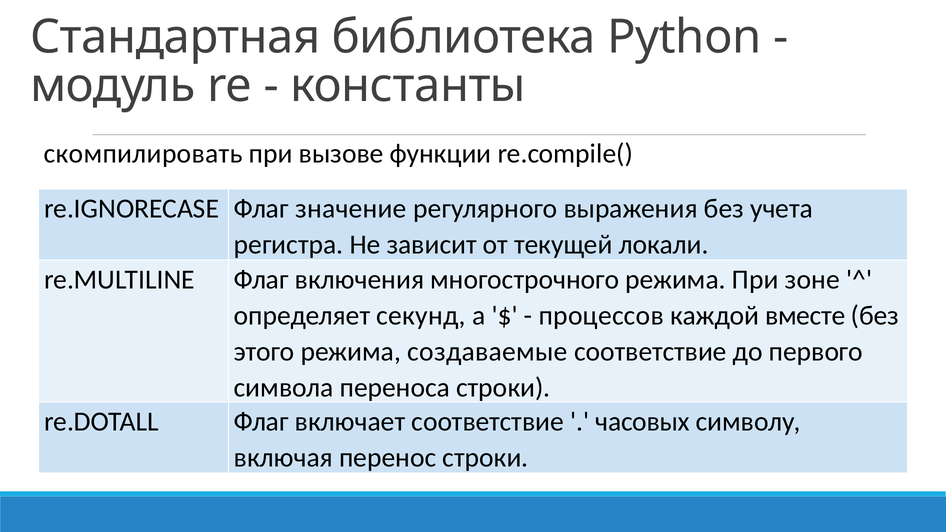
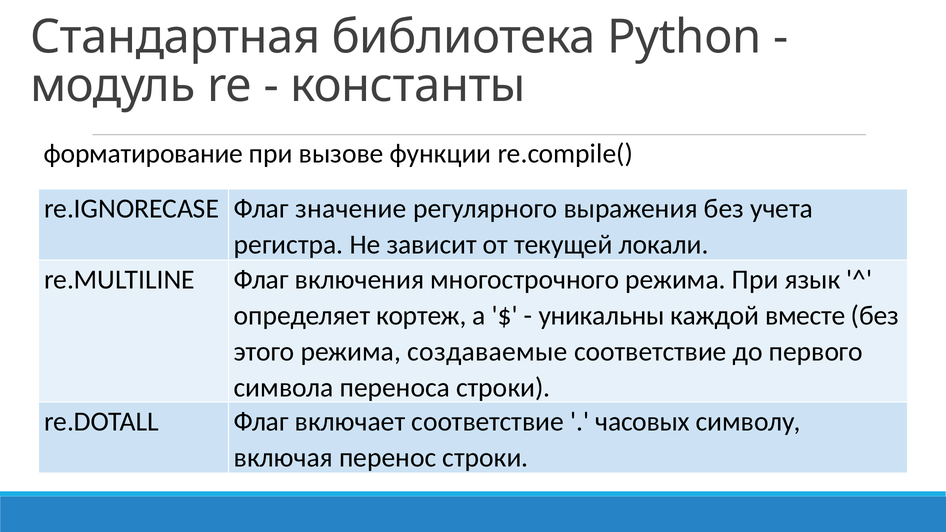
скомпилировать: скомпилировать -> форматирование (143, 153)
зоне: зоне -> язык (812, 280)
секунд: секунд -> кортеж (421, 316)
процессов: процессов -> уникальны (602, 316)
